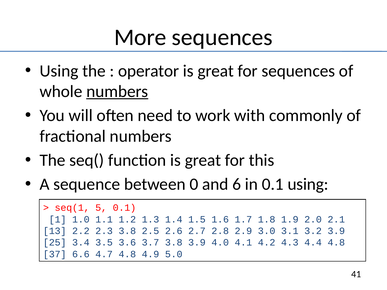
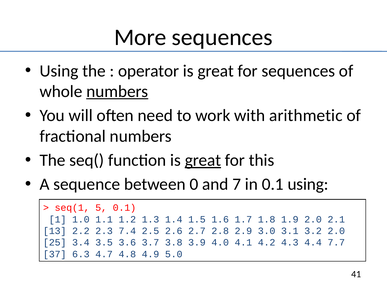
commonly: commonly -> arithmetic (306, 116)
great underline: none -> present (203, 160)
6: 6 -> 7 (237, 184)
2.3 3.8: 3.8 -> 7.4 (127, 231)
3.2 3.9: 3.9 -> 2.0 (336, 231)
4.4 4.8: 4.8 -> 7.7 (336, 243)
6.6: 6.6 -> 6.3 (81, 254)
